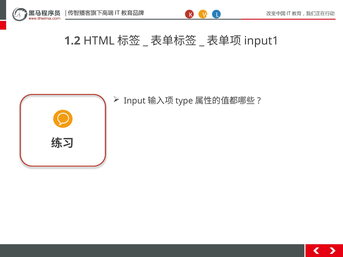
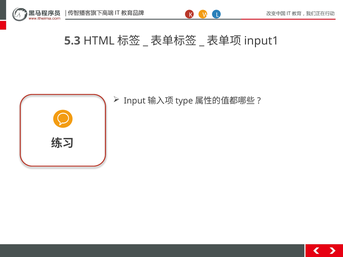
1.2: 1.2 -> 5.3 (72, 41)
